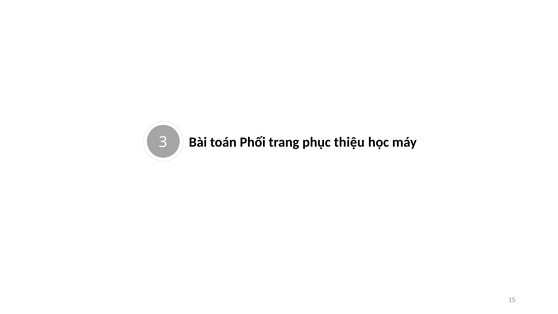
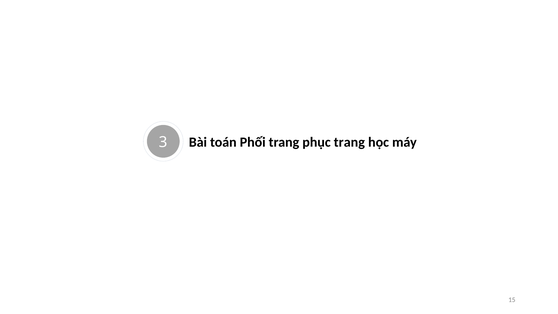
phục thiệu: thiệu -> trang (349, 142)
